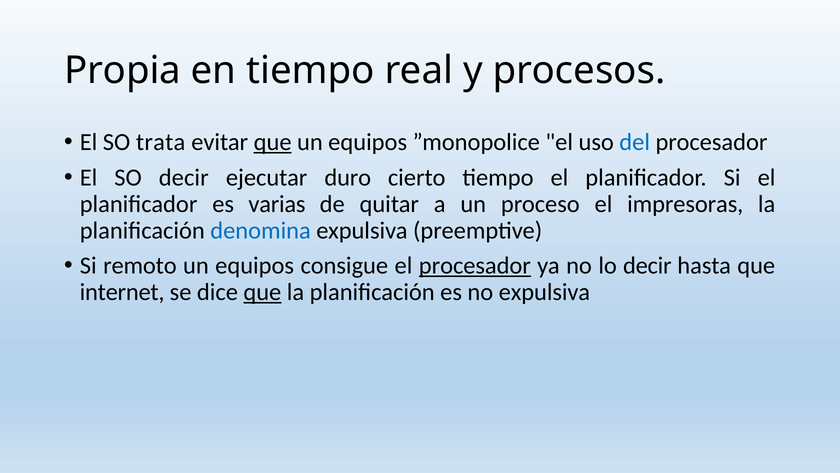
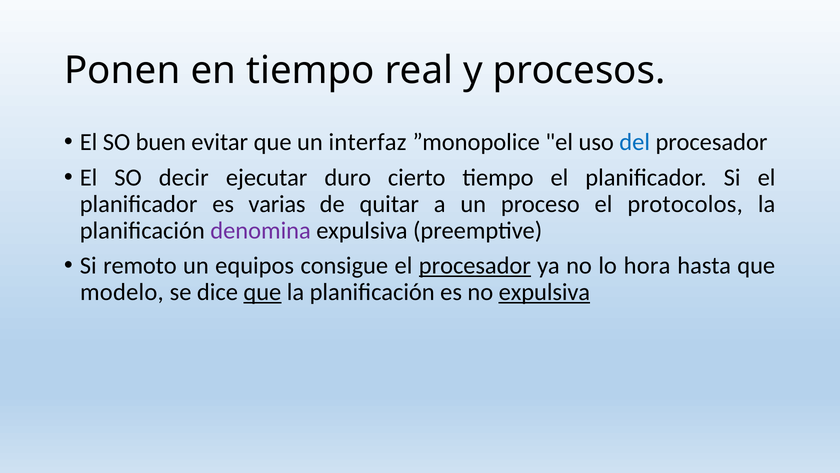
Propia: Propia -> Ponen (122, 71)
trata: trata -> buen (161, 142)
que underline: present -> none (273, 142)
equipos: equipos -> interfaz (368, 142)
impresoras: impresoras -> protocolos (685, 204)
denomina colour: blue -> purple (261, 230)
lo decir: decir -> hora (647, 265)
internet: internet -> modelo (122, 292)
expulsiva underline: none -> present (544, 292)
